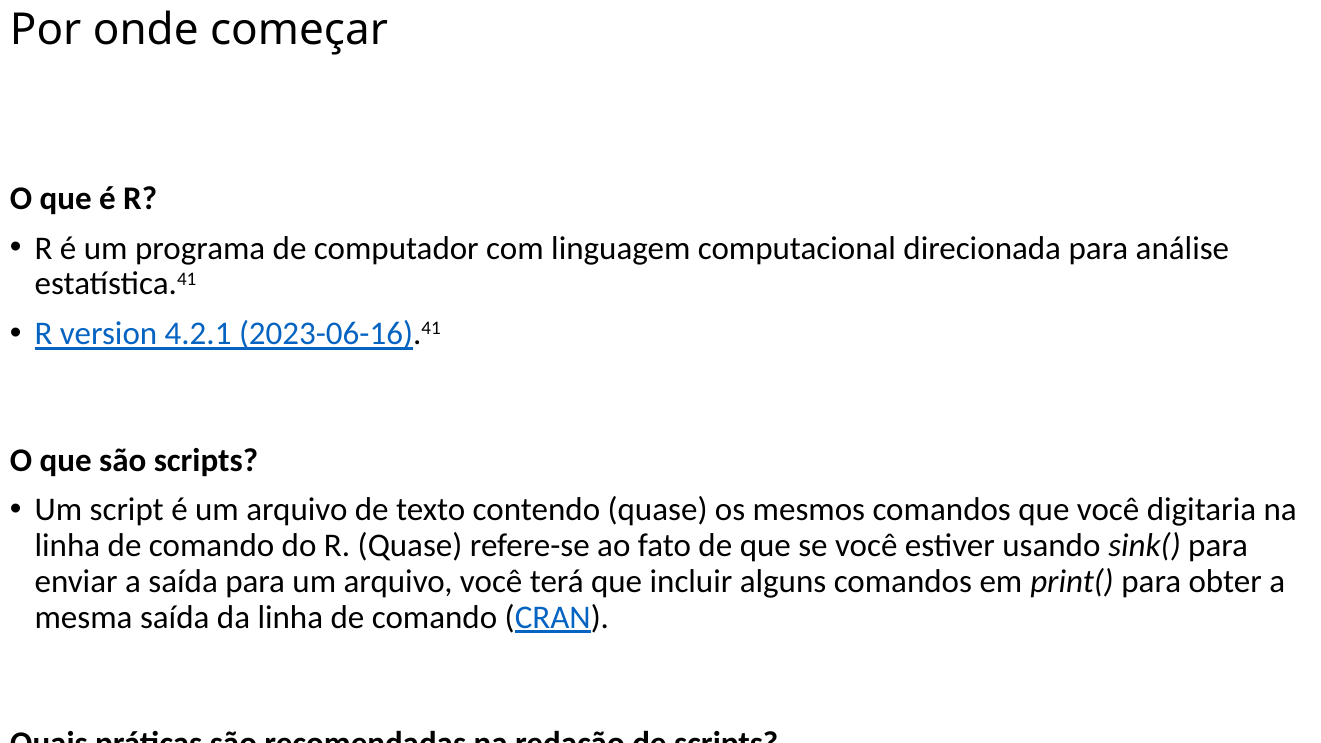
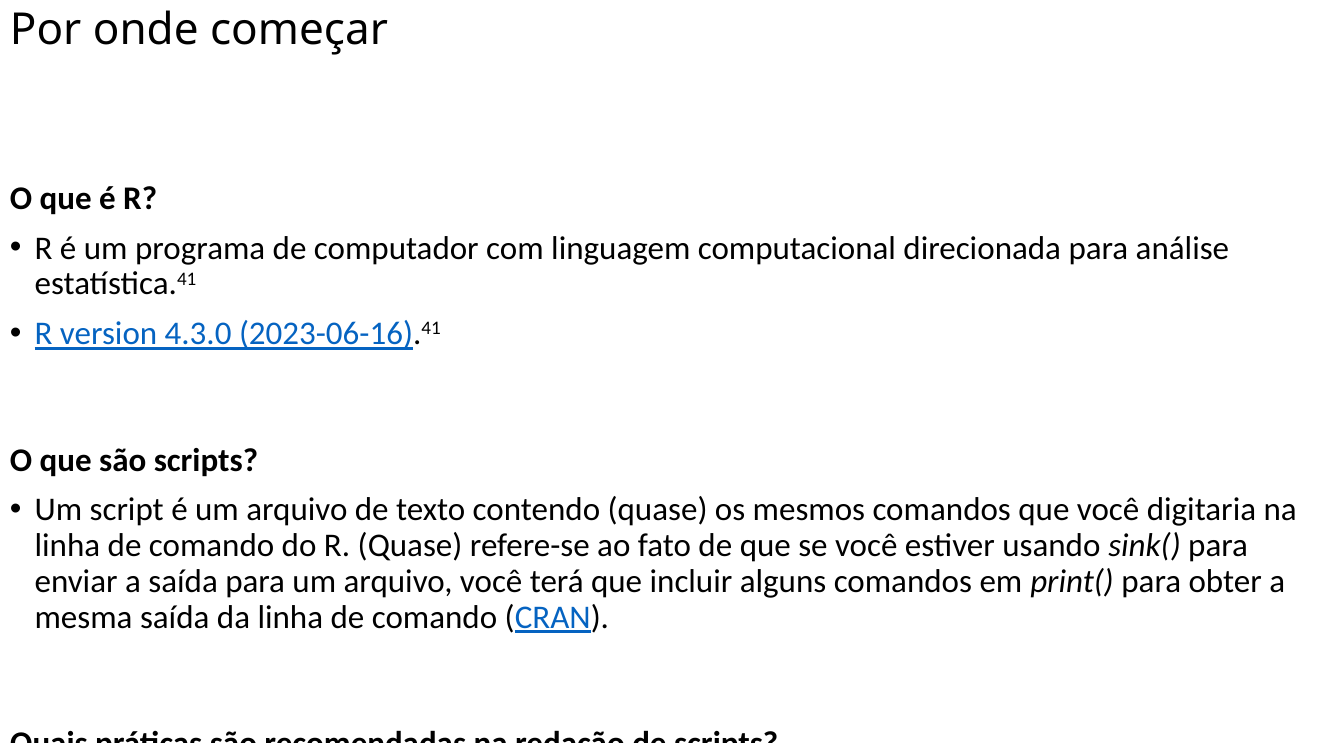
4.2.1: 4.2.1 -> 4.3.0 (198, 334)
